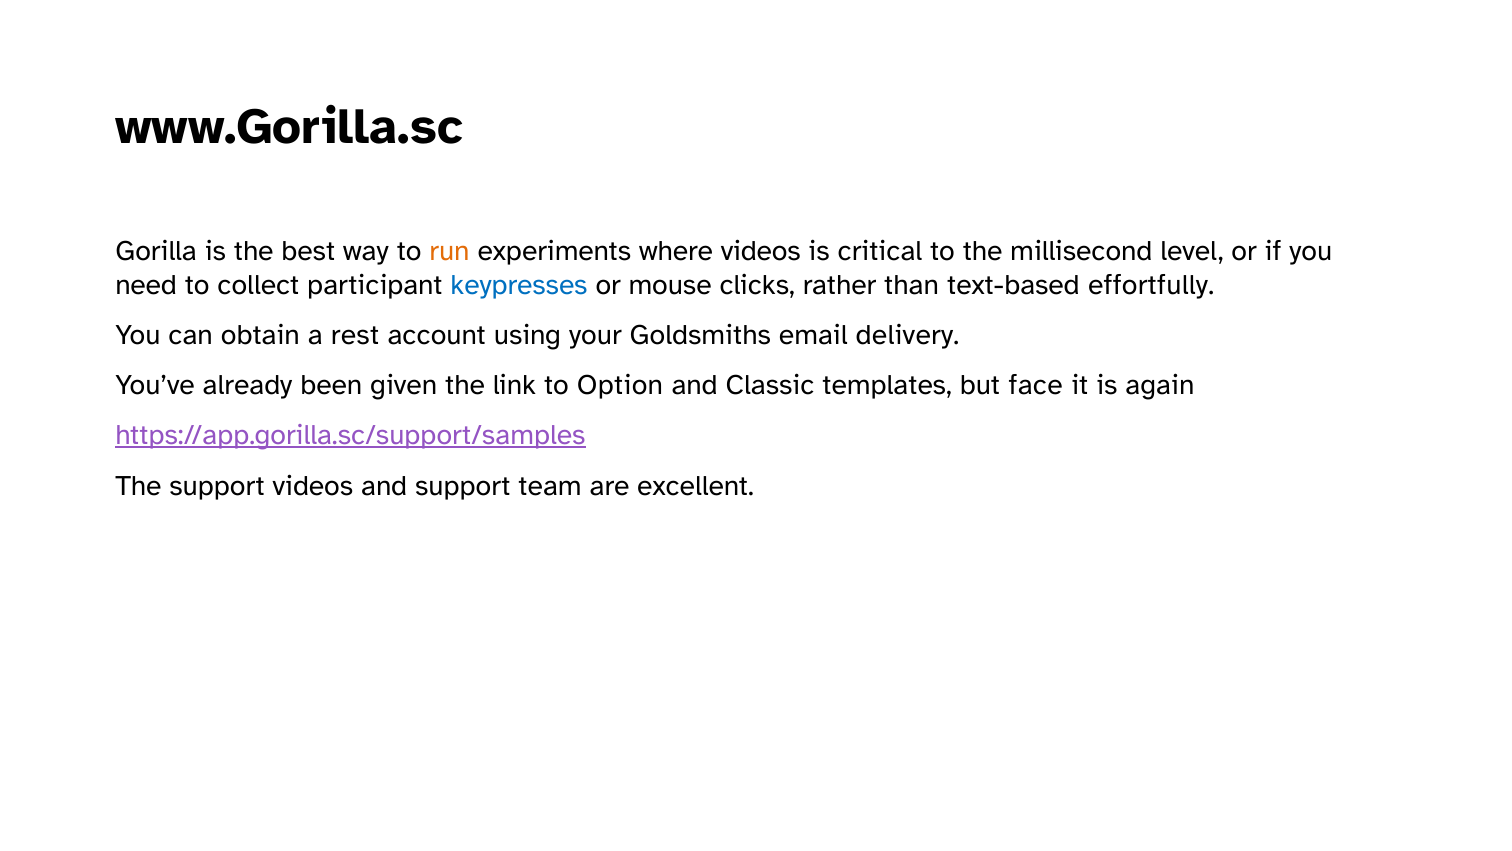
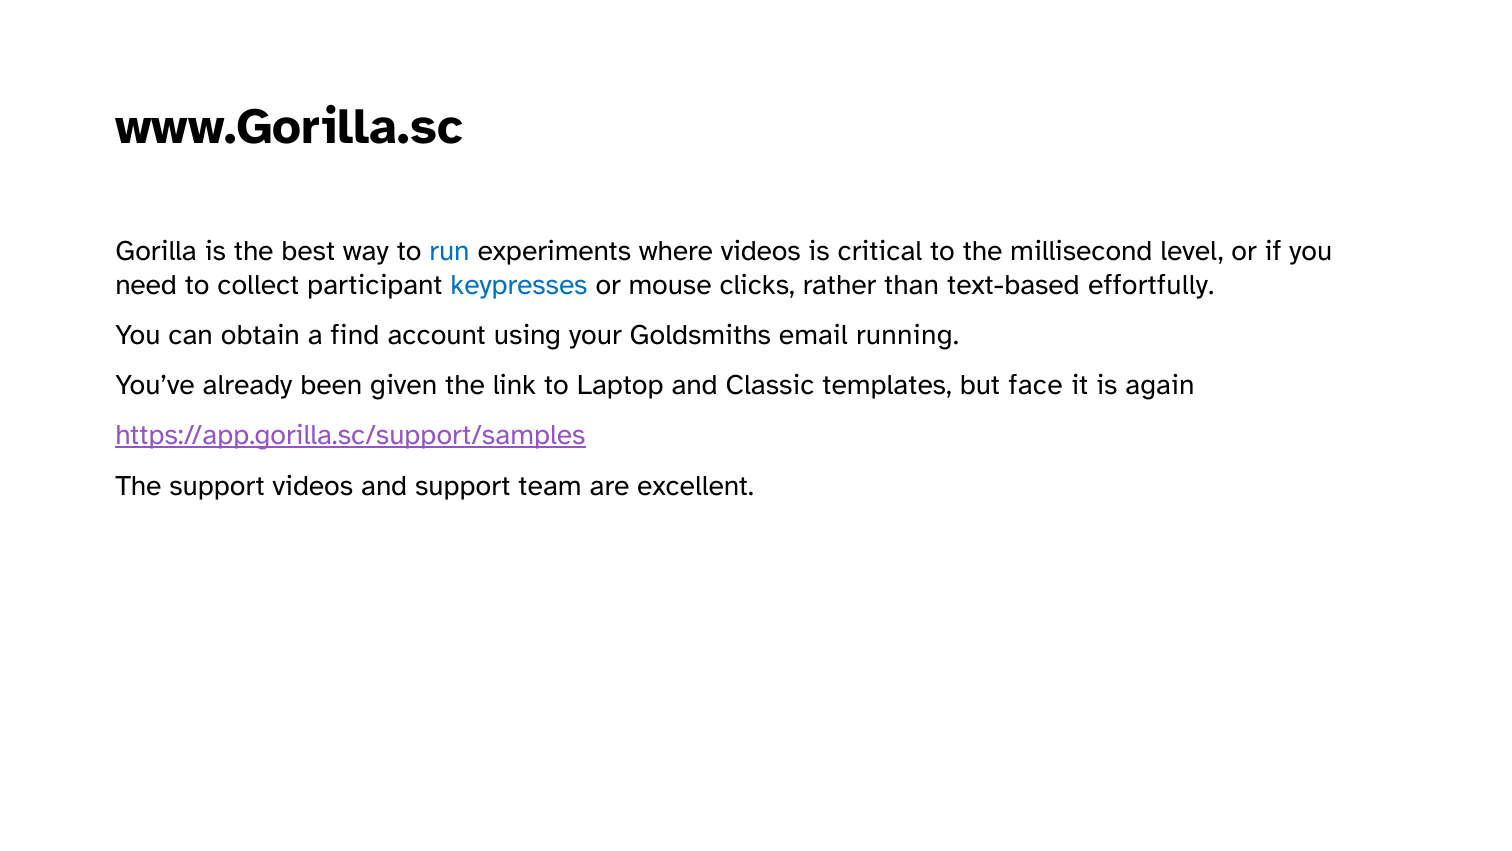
run colour: orange -> blue (450, 251)
rest: rest -> find (355, 335)
delivery: delivery -> running (907, 335)
Option: Option -> Laptop (620, 385)
